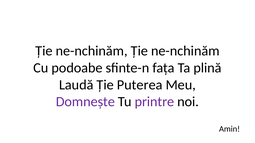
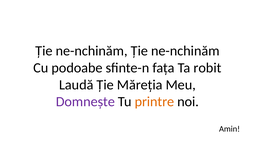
plină: plină -> robit (207, 68)
Puterea: Puterea -> Măreția (140, 85)
printre colour: purple -> orange (154, 102)
